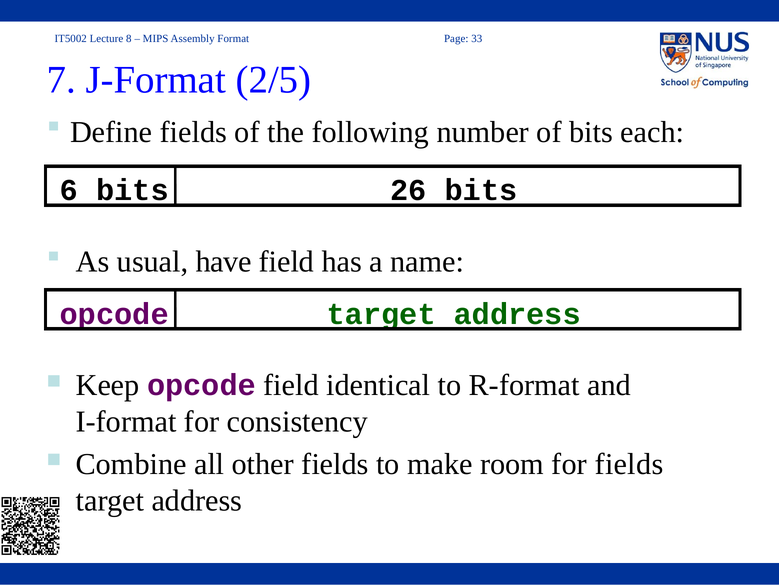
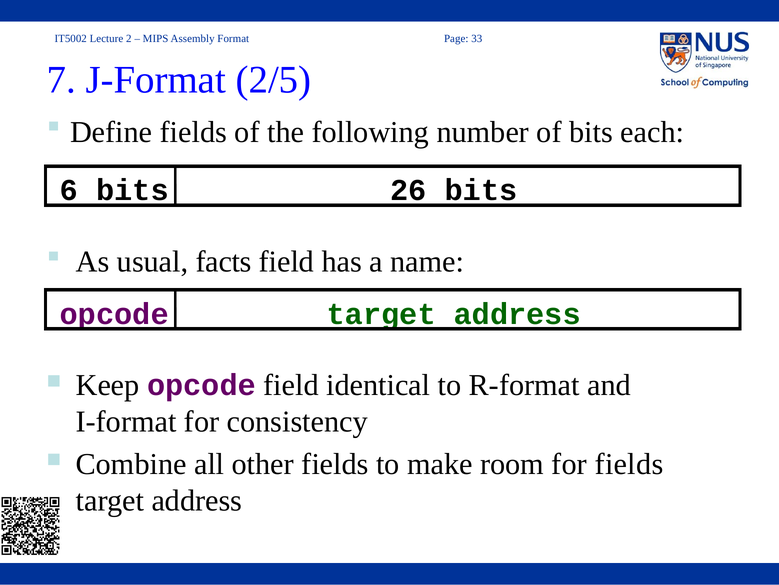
8: 8 -> 2 (129, 39)
have: have -> facts (224, 262)
